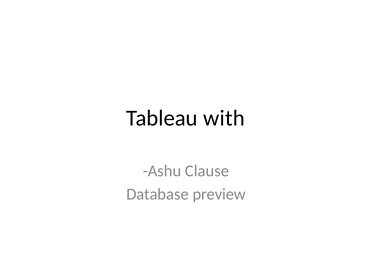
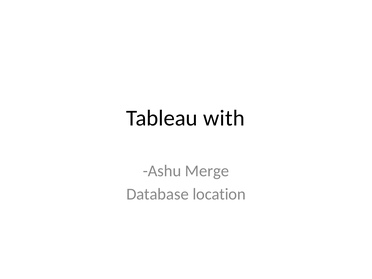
Clause: Clause -> Merge (207, 171)
preview: preview -> location (219, 194)
